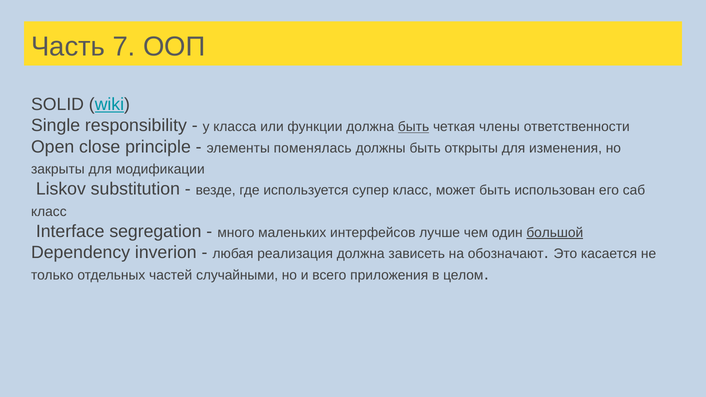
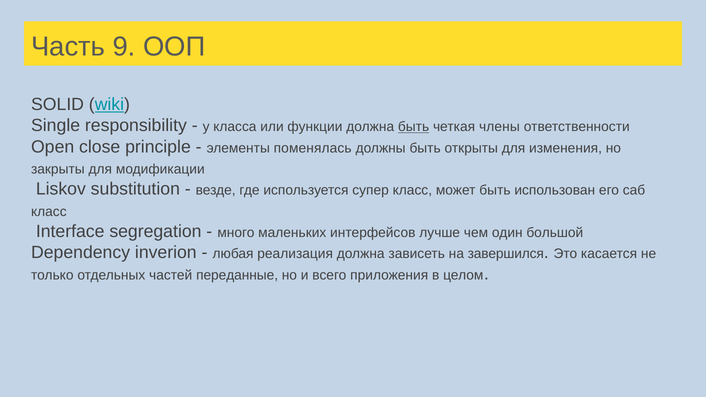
7: 7 -> 9 (124, 47)
большой underline: present -> none (555, 233)
обозначают: обозначают -> завершился (506, 254)
случайными: случайными -> переданные (237, 275)
